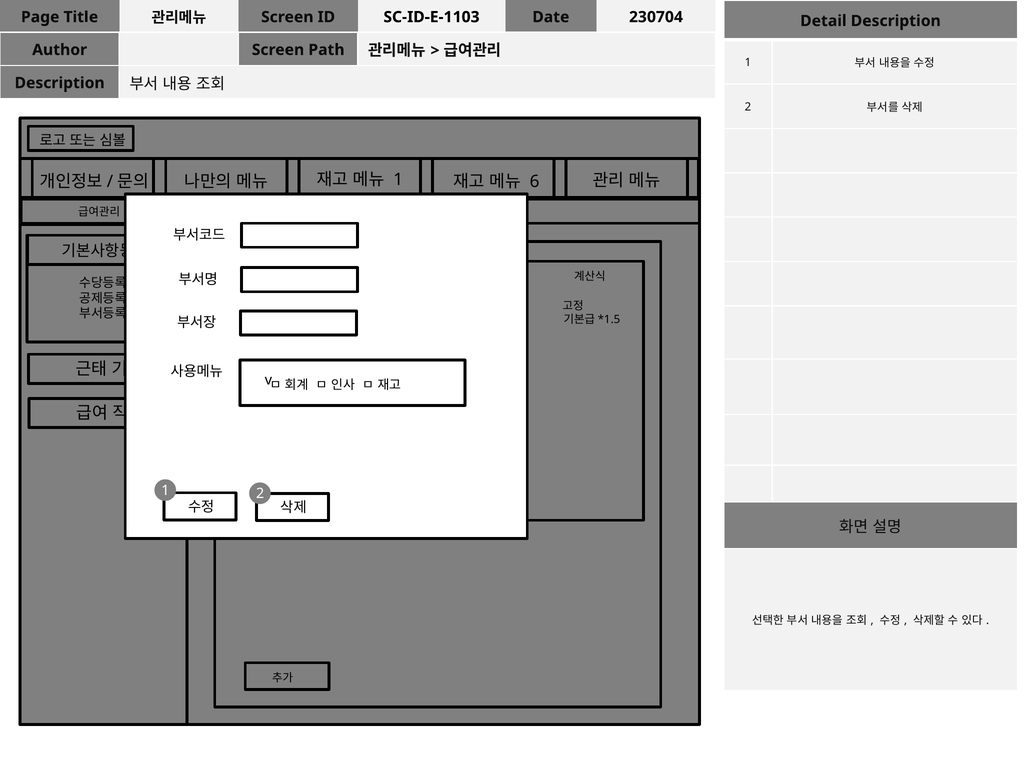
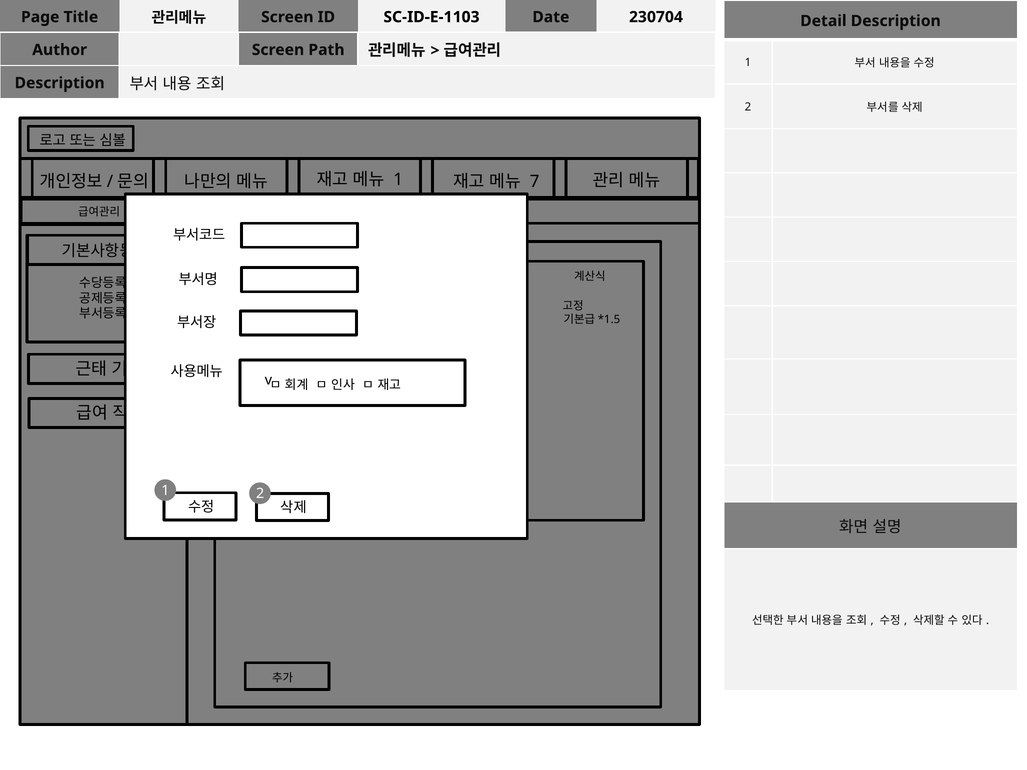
6: 6 -> 7 (535, 181)
